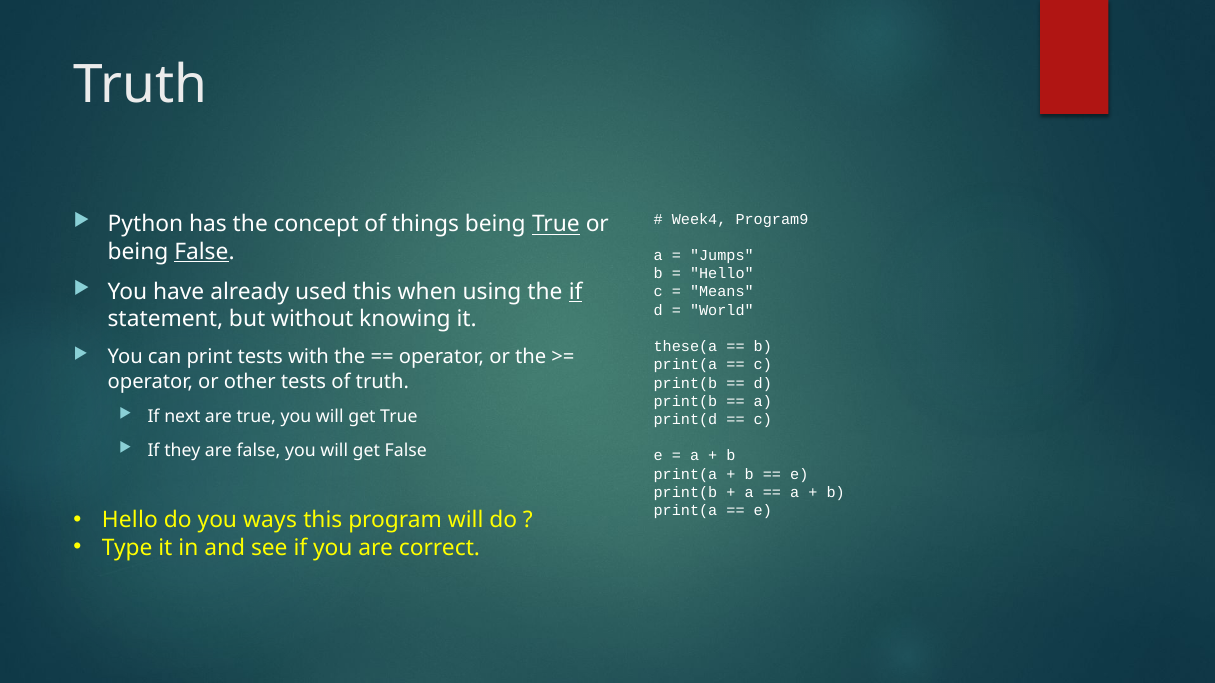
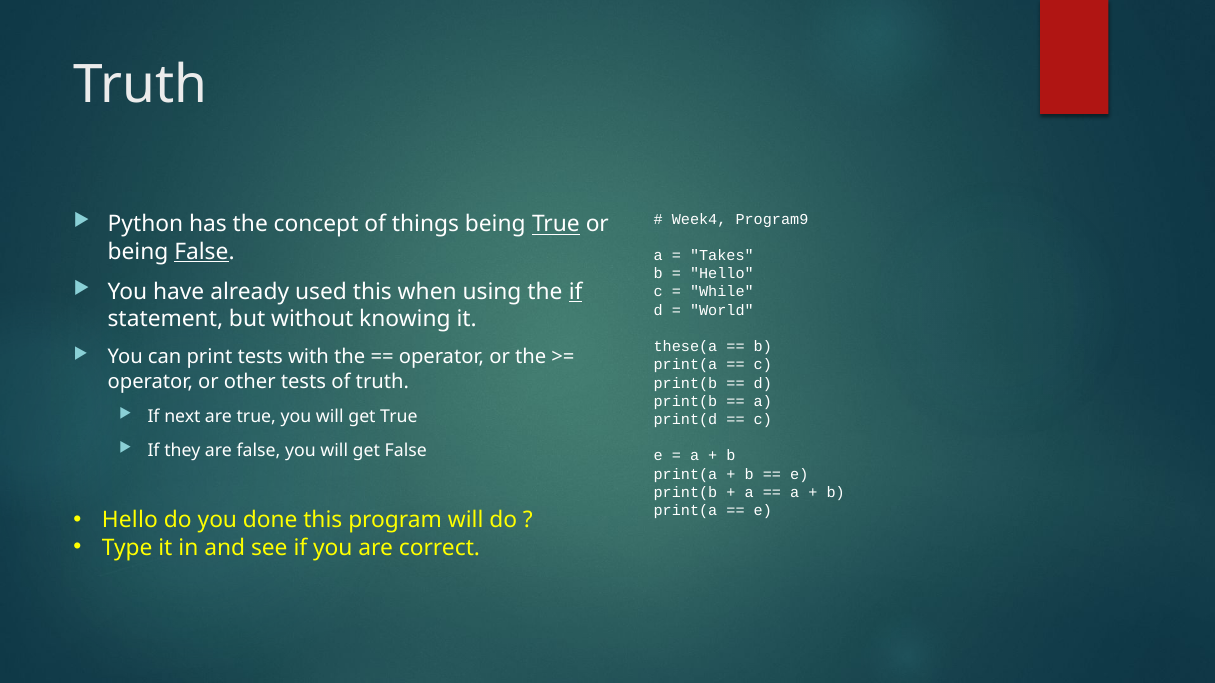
Jumps: Jumps -> Takes (722, 256)
Means: Means -> While (722, 292)
ways: ways -> done (270, 521)
